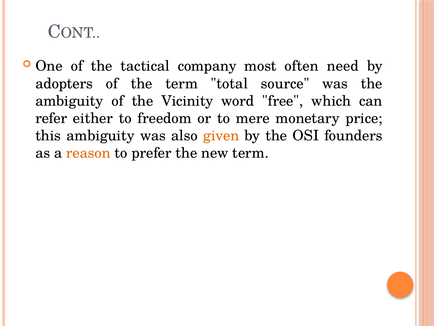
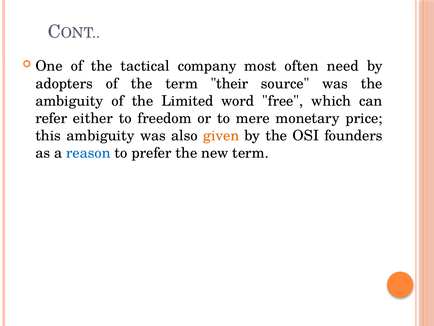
total: total -> their (229, 83)
Vicinity: Vicinity -> Limited (187, 101)
reason colour: orange -> blue (88, 153)
